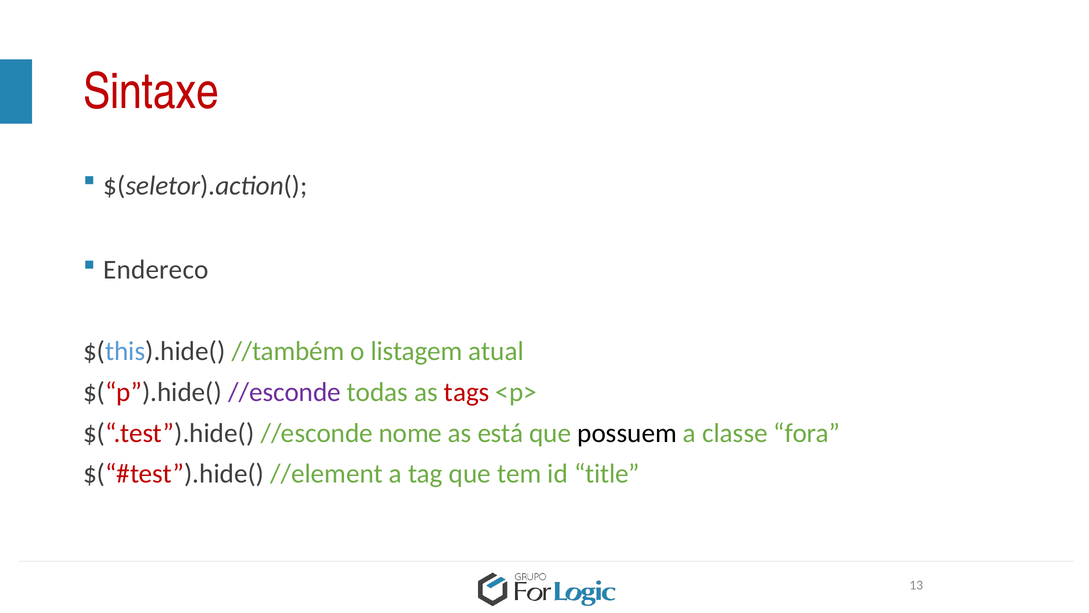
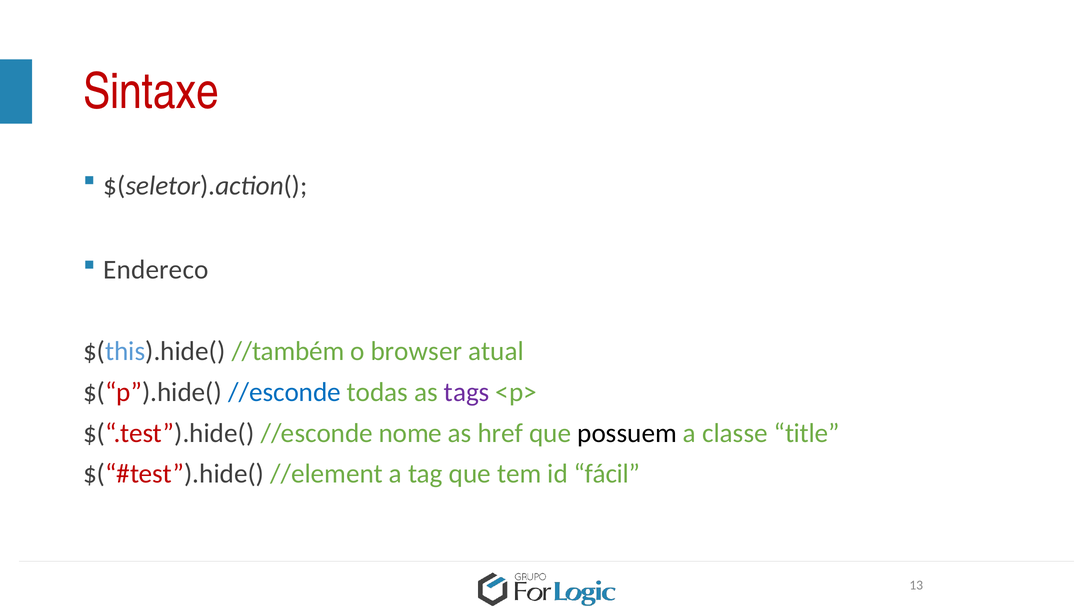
listagem: listagem -> browser (416, 351)
//esconde colour: purple -> blue (285, 392)
tags colour: red -> purple (467, 392)
está: está -> href (500, 433)
fora: fora -> title (807, 433)
title: title -> fácil (607, 473)
